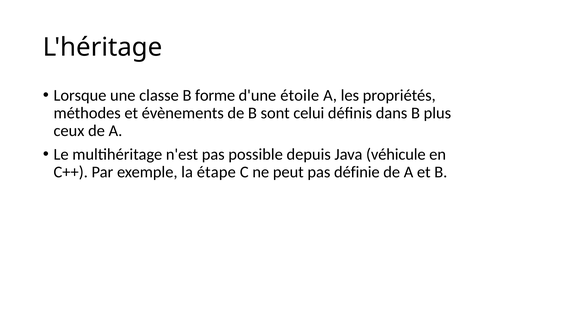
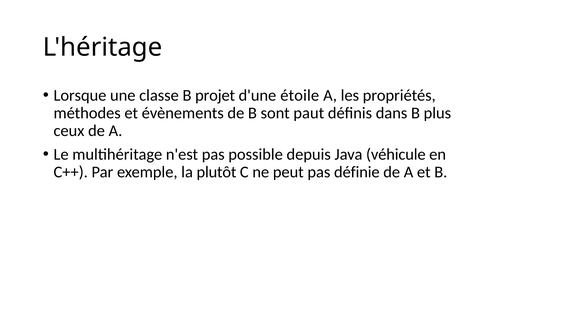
forme: forme -> projet (215, 95)
celui: celui -> paut (309, 113)
étape: étape -> plutôt (216, 172)
